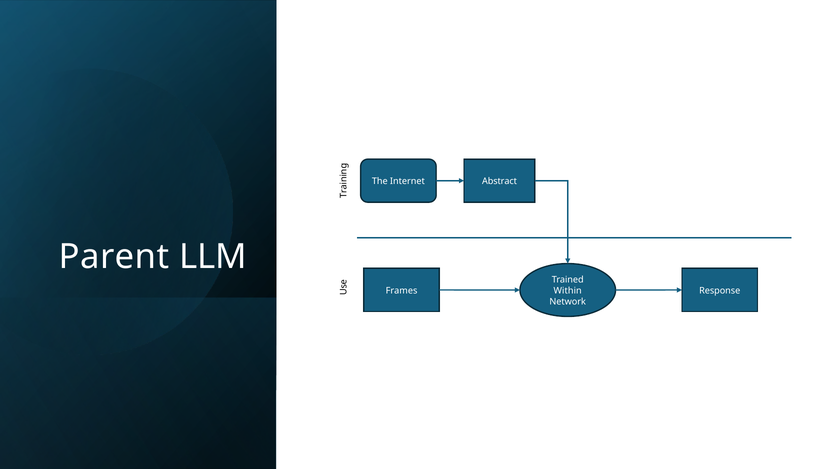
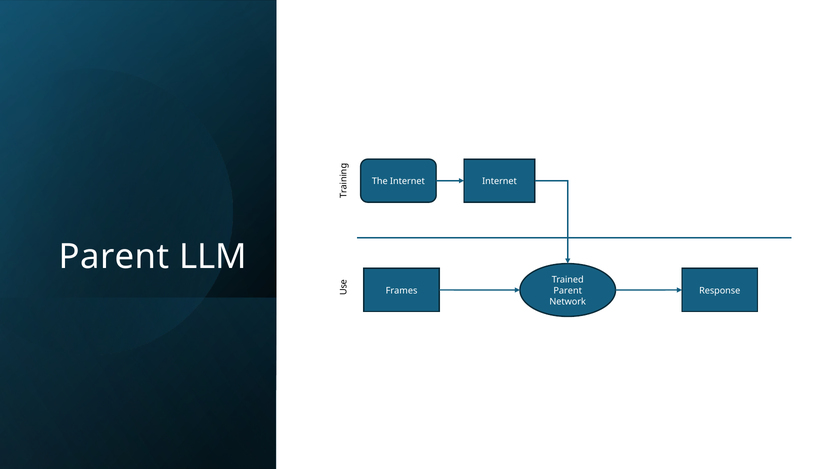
Internet Abstract: Abstract -> Internet (499, 181)
Within: Within -> Parent (568, 291)
